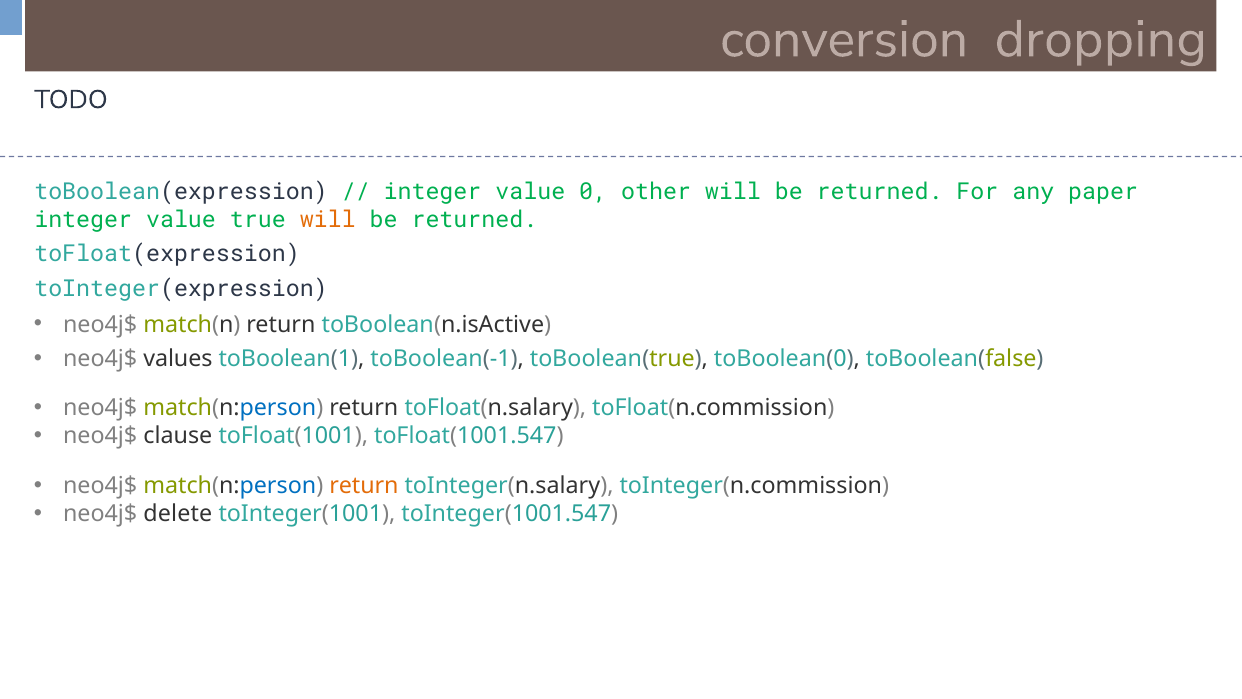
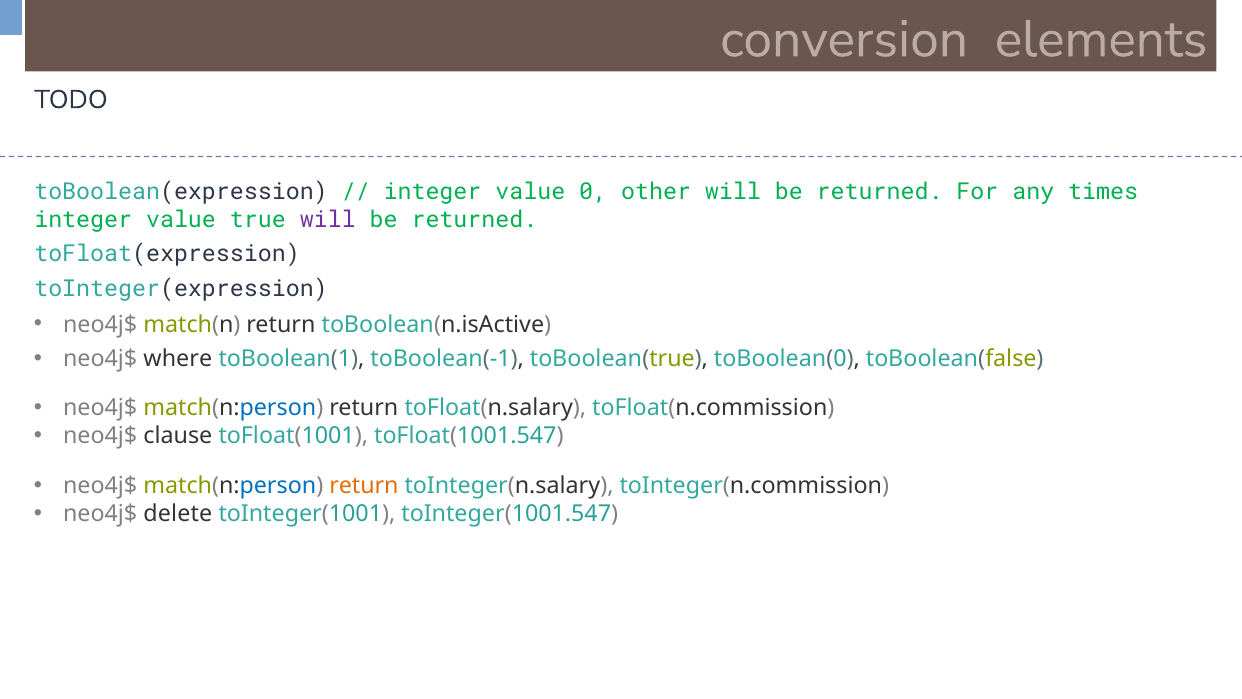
dropping: dropping -> elements (1101, 39)
paper: paper -> times (1103, 192)
will colour: orange -> purple (328, 220)
values: values -> where (178, 358)
